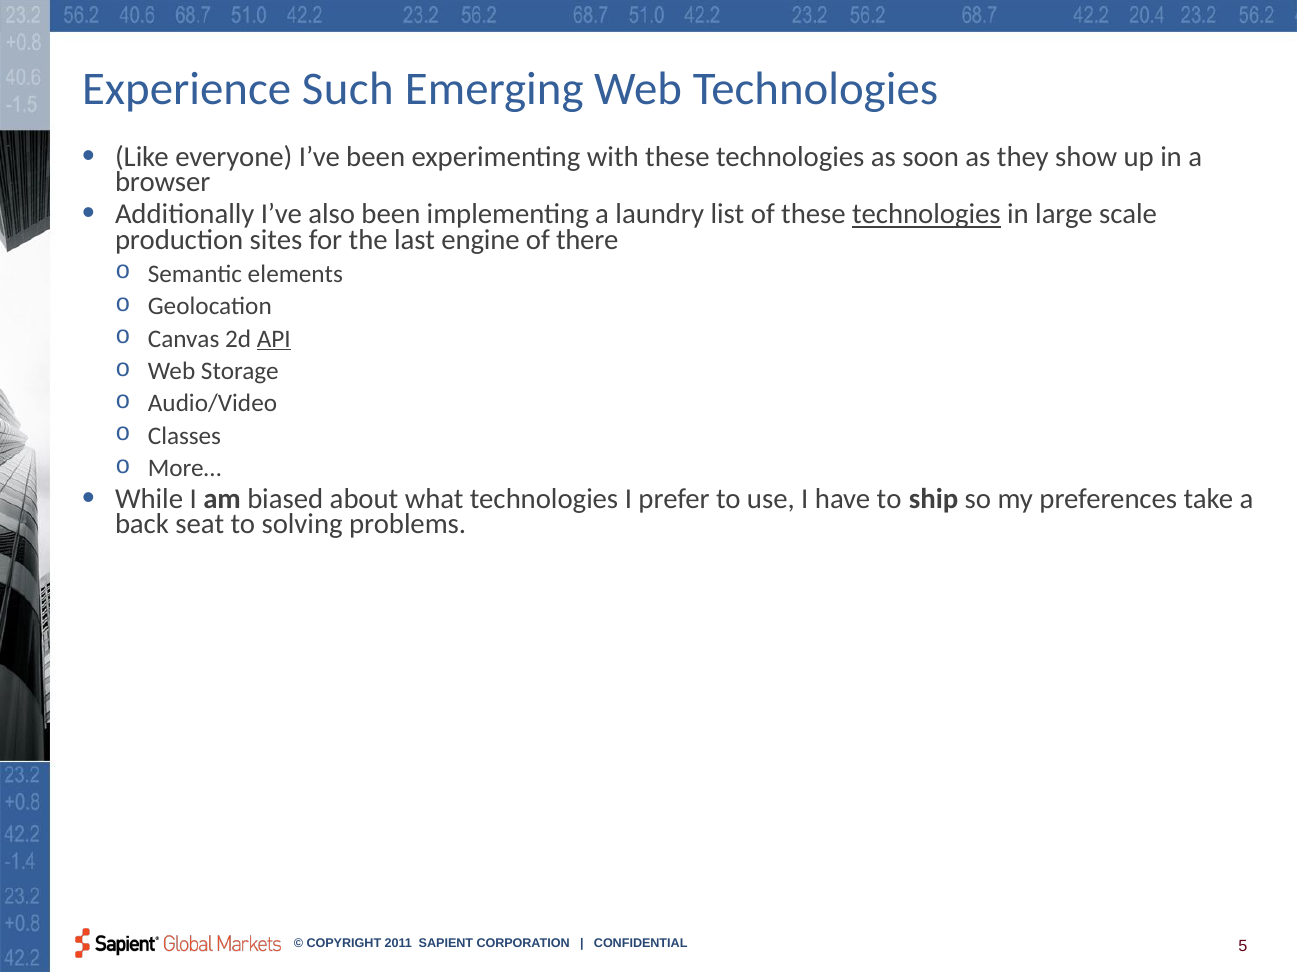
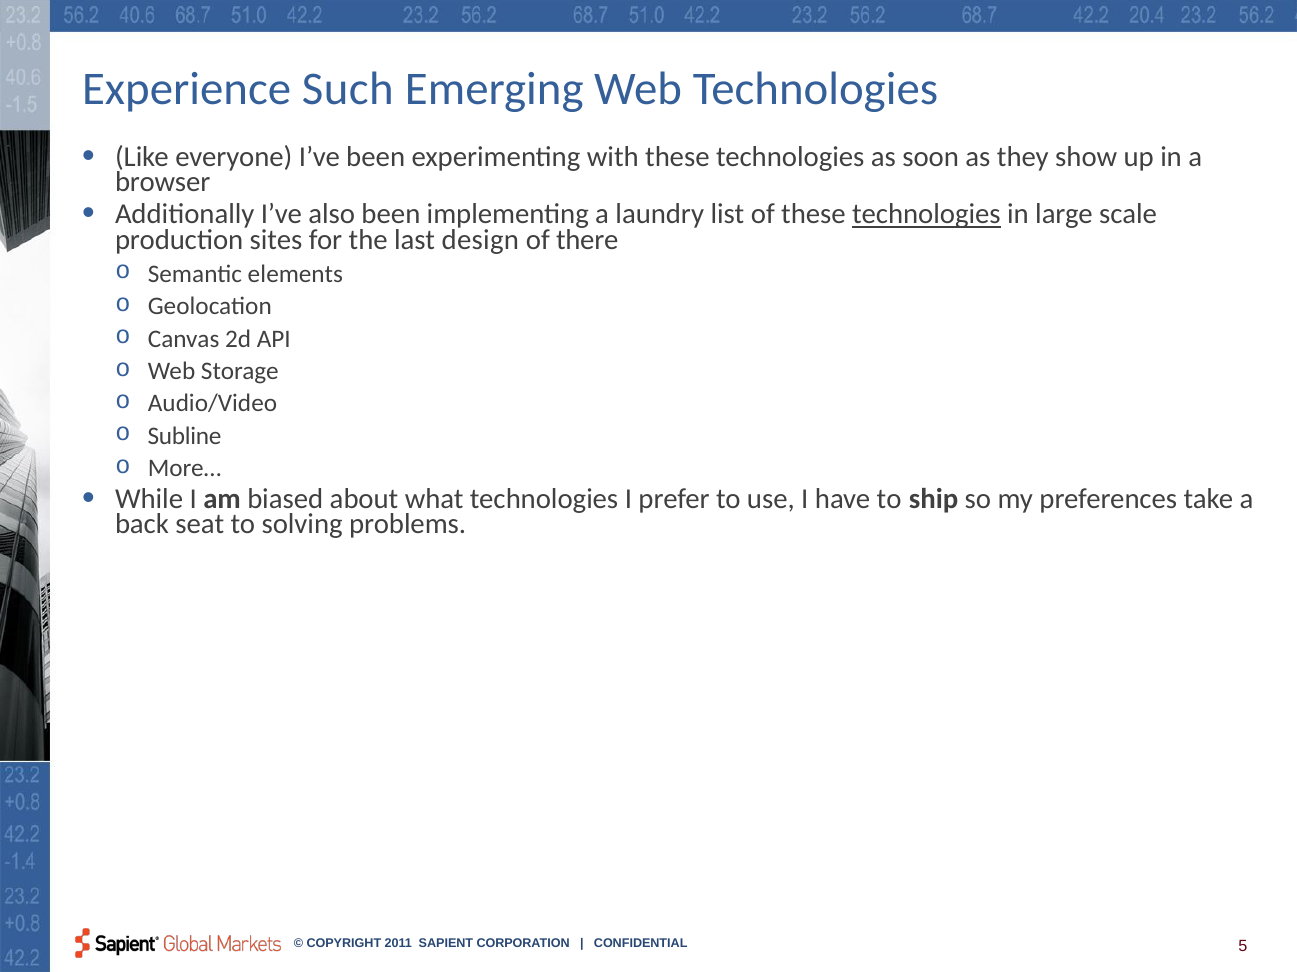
engine: engine -> design (480, 240)
API underline: present -> none (274, 339)
Classes: Classes -> Subline (185, 436)
